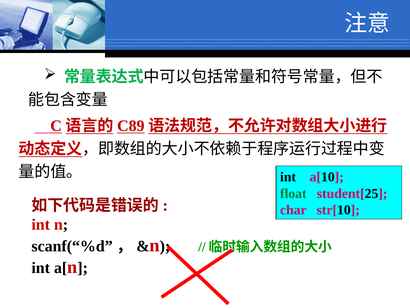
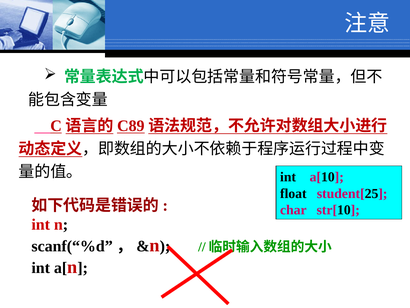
float colour: green -> black (293, 193)
